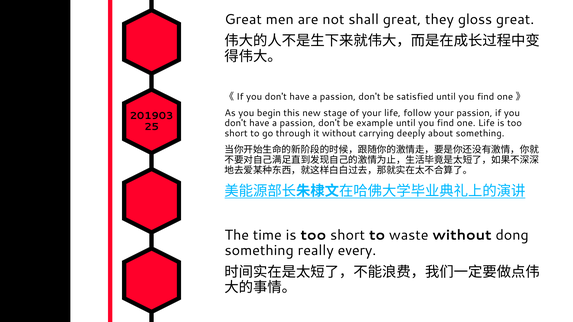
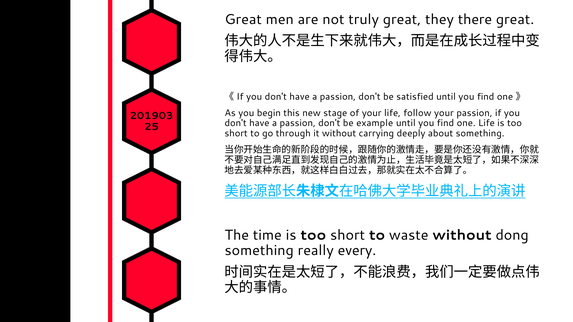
shall: shall -> truly (364, 20)
gloss: gloss -> there (475, 20)
